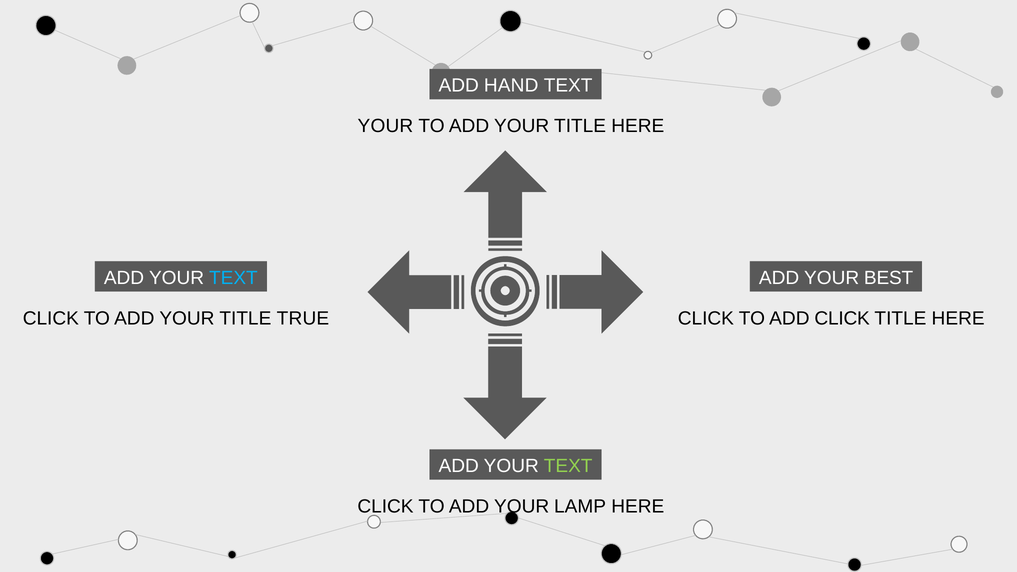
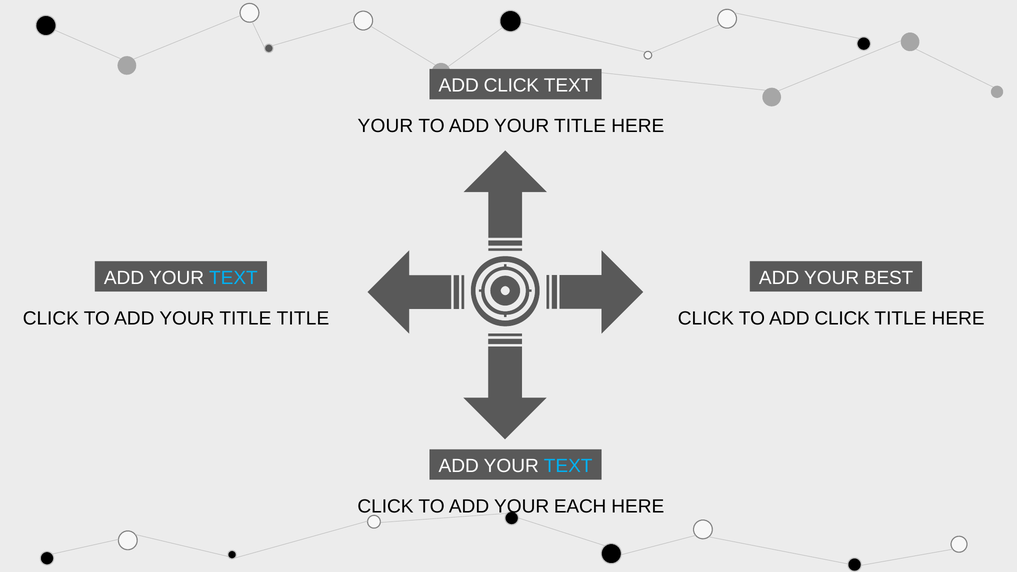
HAND: HAND -> CLICK (511, 85)
TITLE TRUE: TRUE -> TITLE (303, 318)
TEXT colour: light green -> light blue (568, 466)
LAMP: LAMP -> EACH (580, 507)
